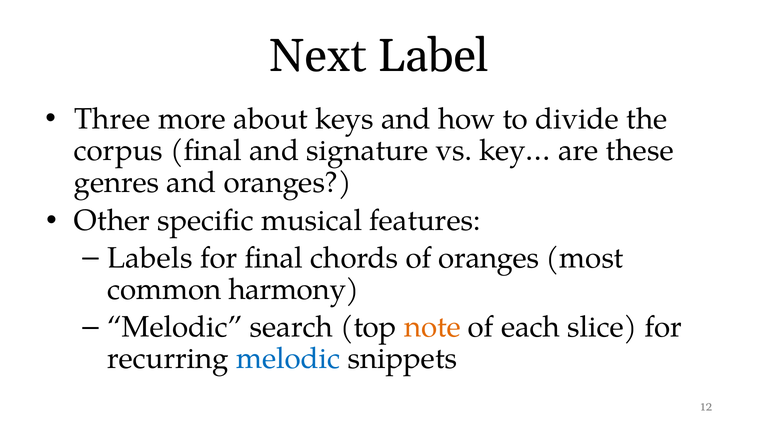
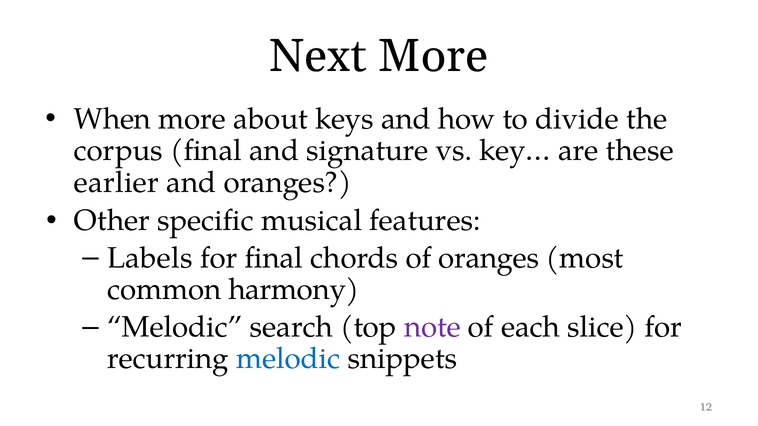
Next Label: Label -> More (433, 56)
Three: Three -> When (113, 119)
genres: genres -> earlier (116, 183)
note colour: orange -> purple (432, 327)
